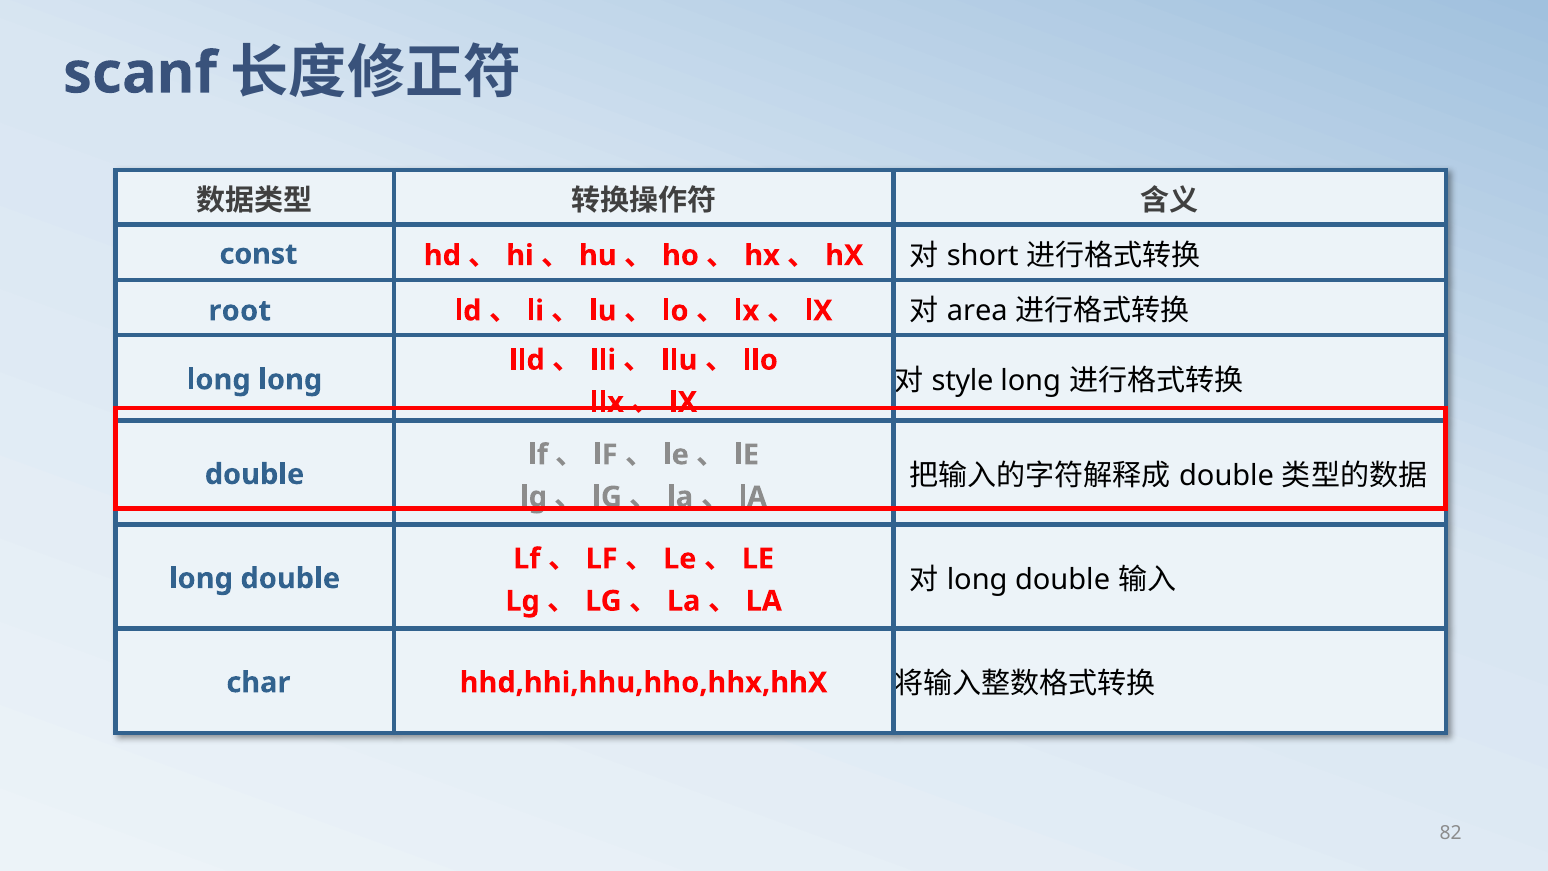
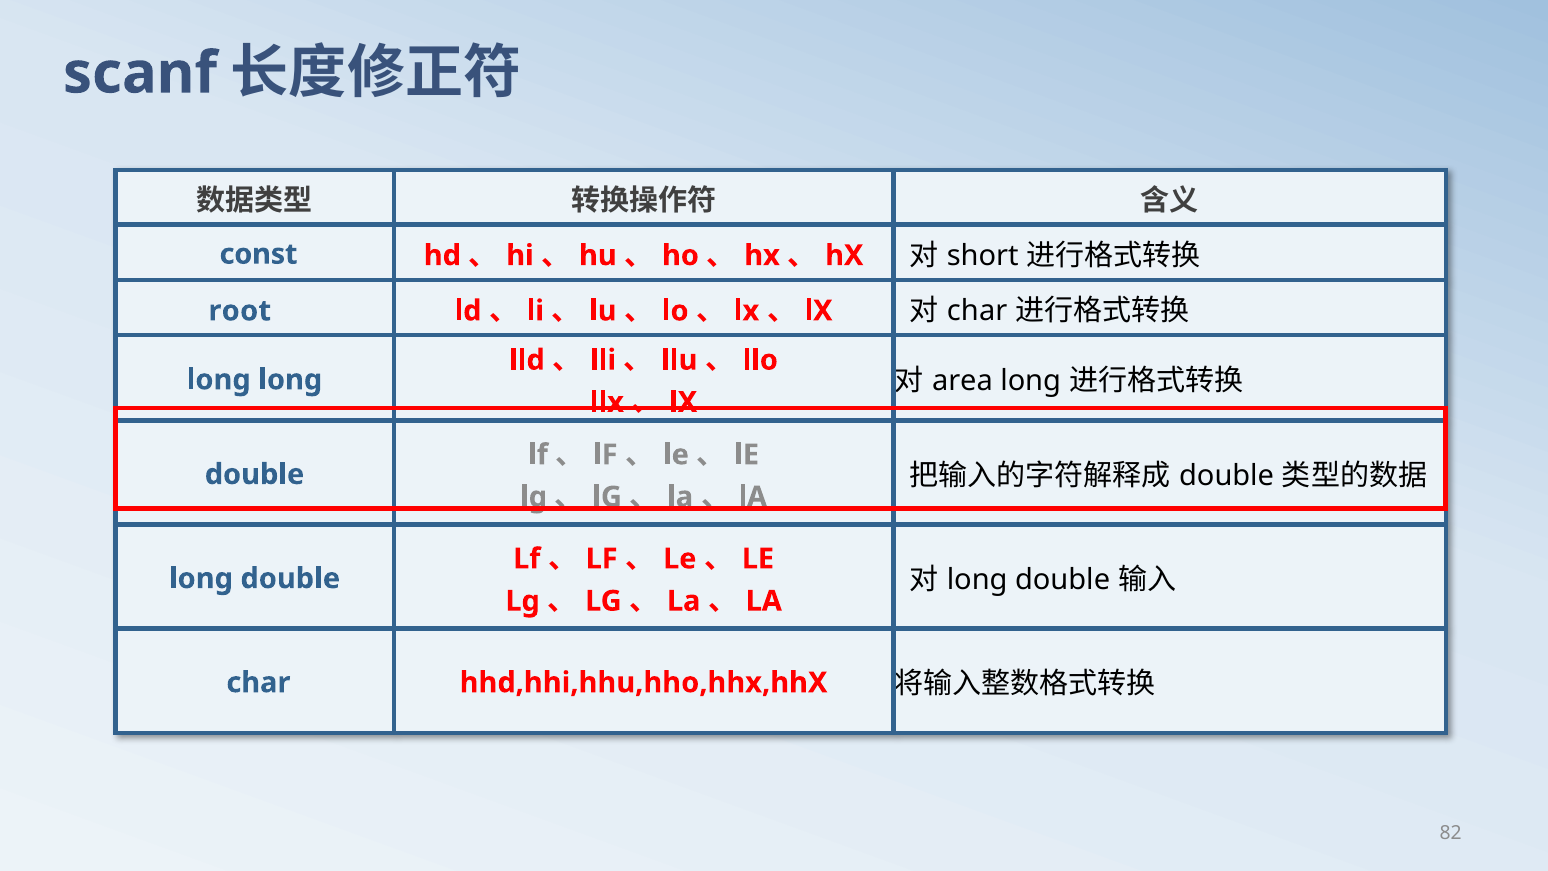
area: area -> char (977, 311)
style: style -> area (962, 381)
